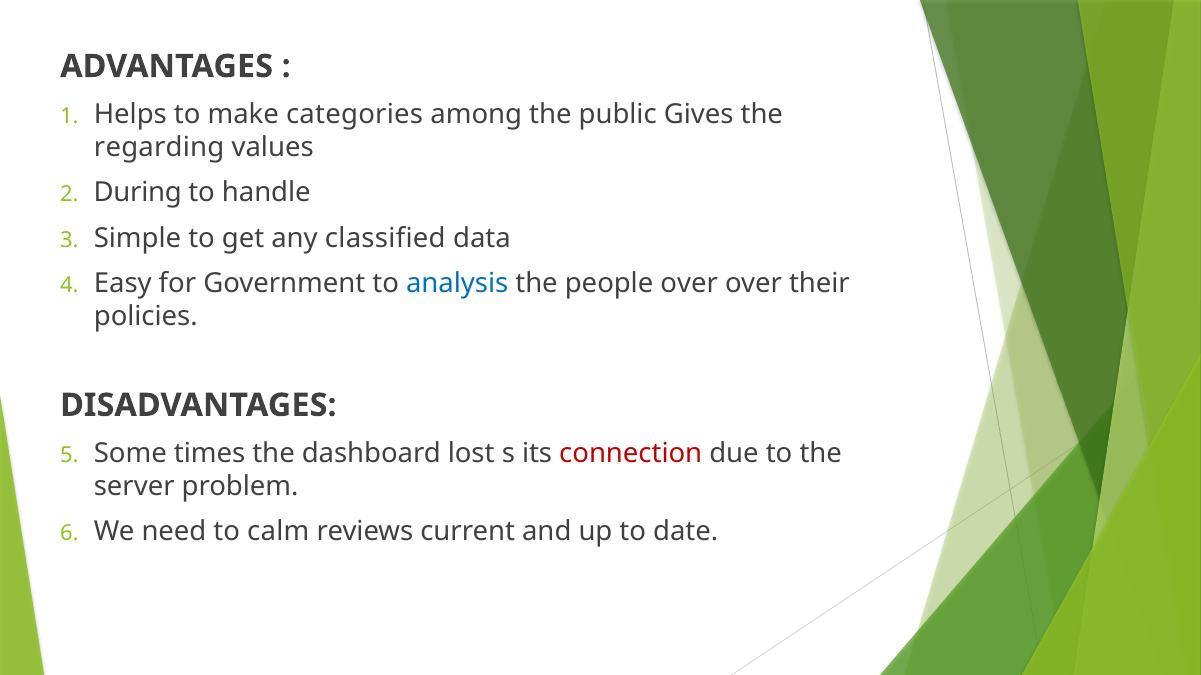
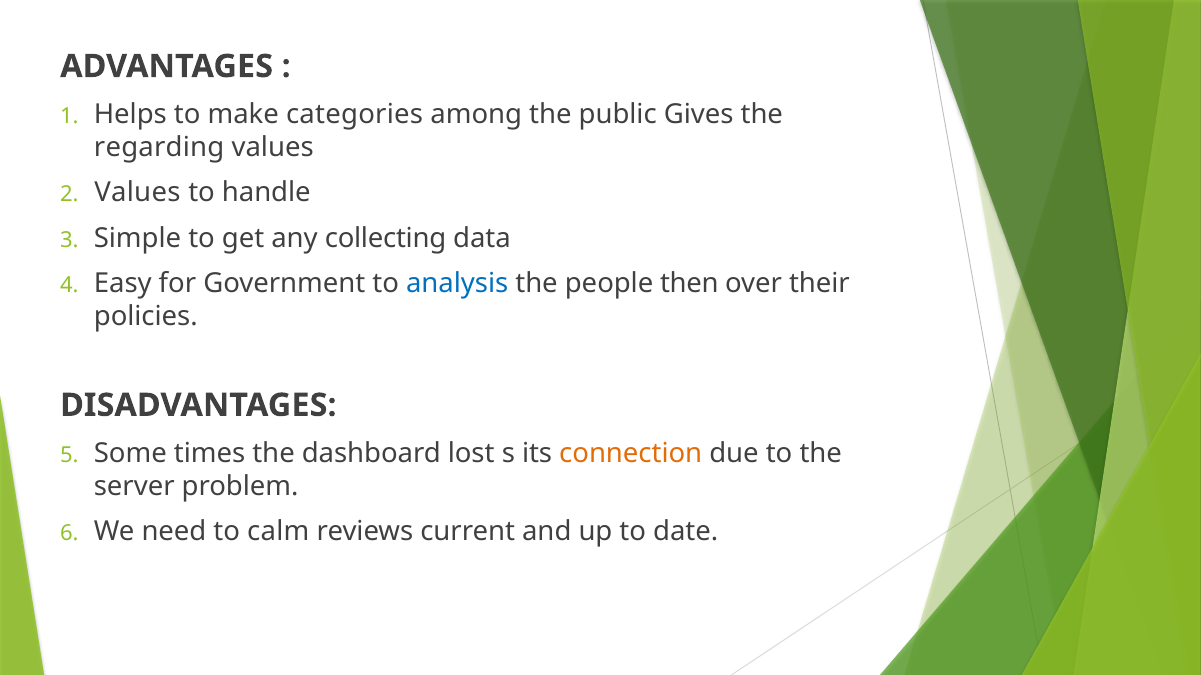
During: During -> Values (137, 193)
classified: classified -> collecting (386, 239)
people over: over -> then (689, 284)
connection colour: red -> orange (631, 454)
